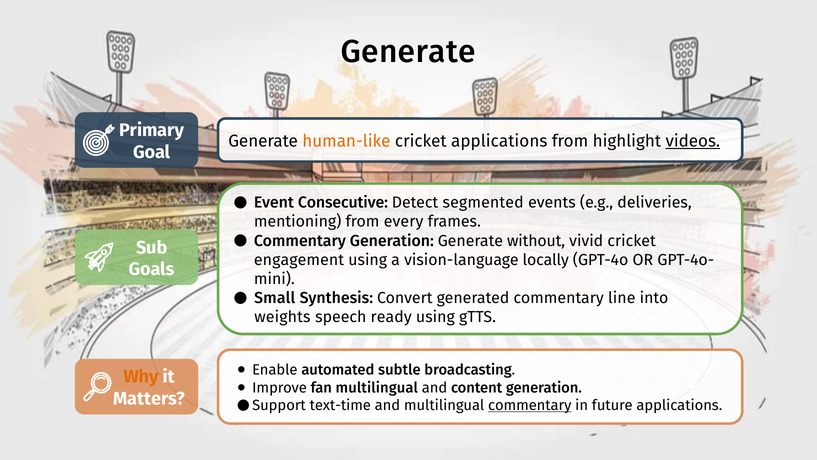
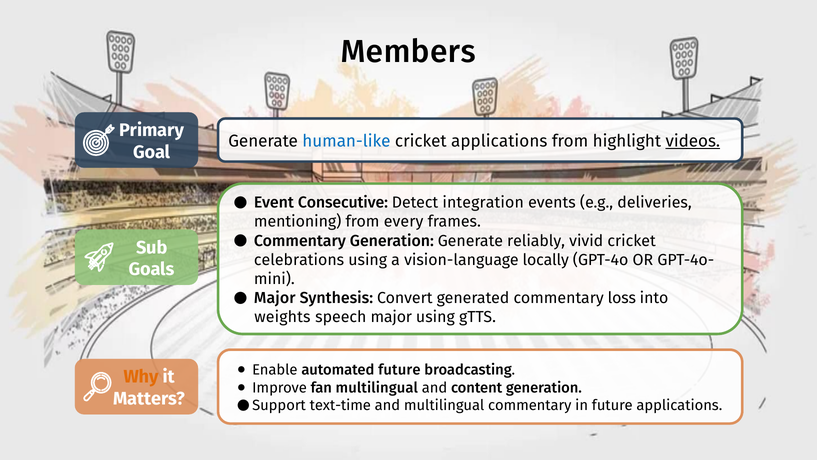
Generate: Generate -> Members (408, 51)
human-like colour: orange -> blue (346, 141)
segmented: segmented -> integration (483, 202)
without: without -> reliably (536, 241)
engagement: engagement -> celebrations (299, 260)
Small: Small -> Major (275, 298)
line: line -> loss (622, 298)
speech ready: ready -> major (391, 317)
automated subtle: subtle -> future (399, 370)
commentary underline: present -> none (530, 405)
